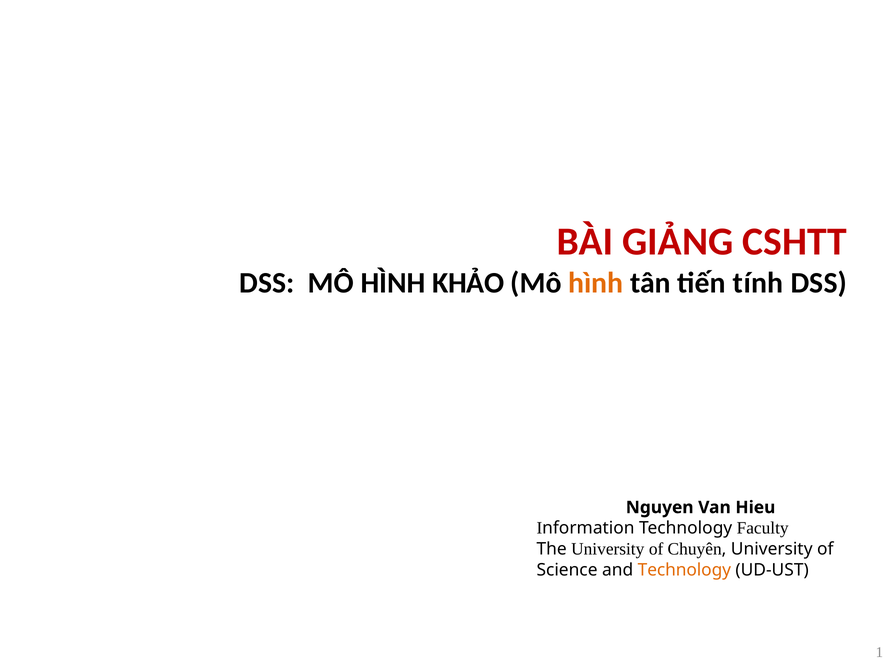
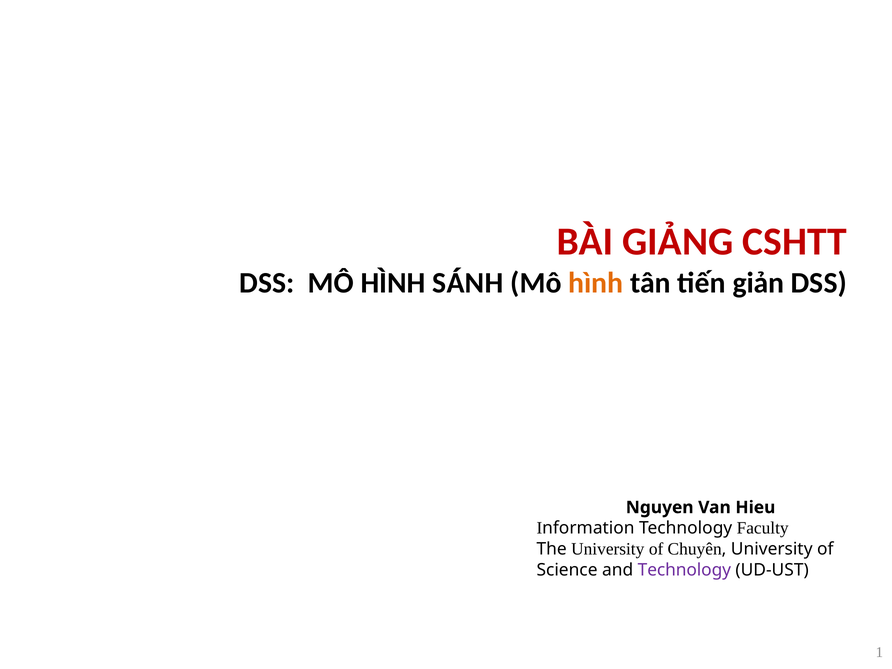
KHẢO: KHẢO -> SÁNH (468, 283)
tính: tính -> giản (758, 283)
Technology colour: orange -> purple (684, 570)
